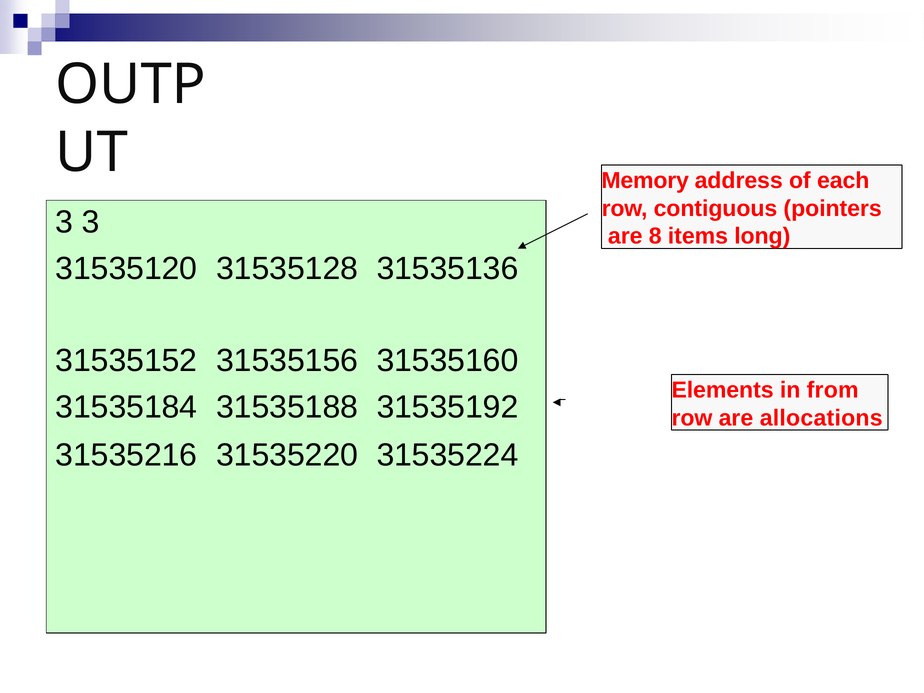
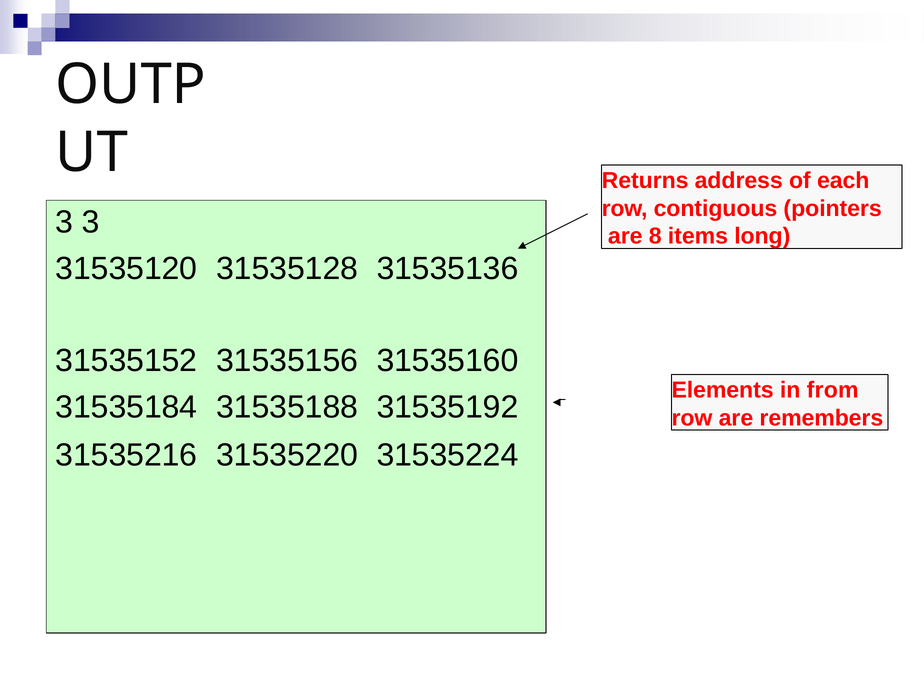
Memory: Memory -> Returns (645, 181)
allocations: allocations -> remembers (821, 418)
